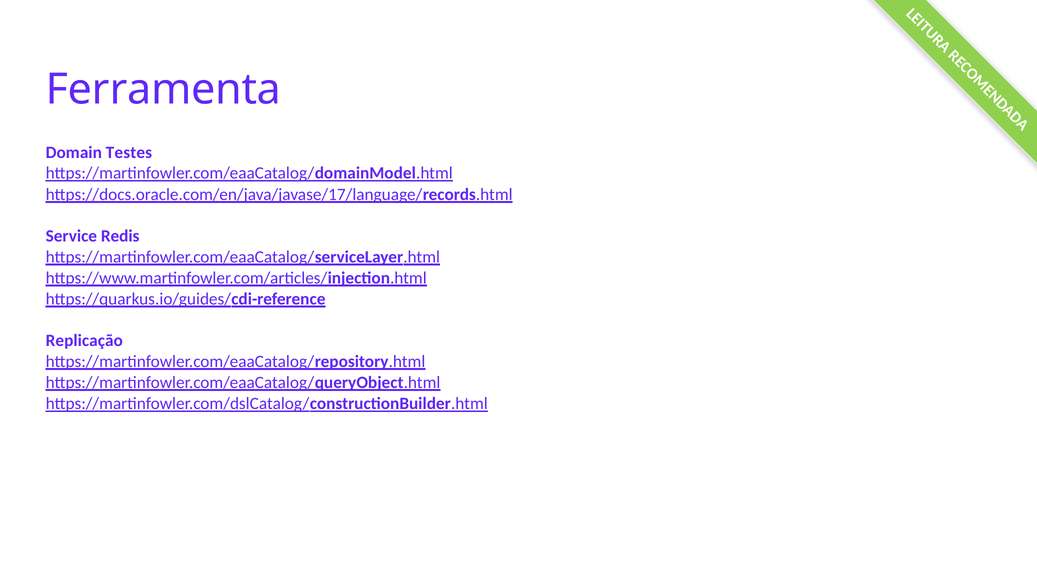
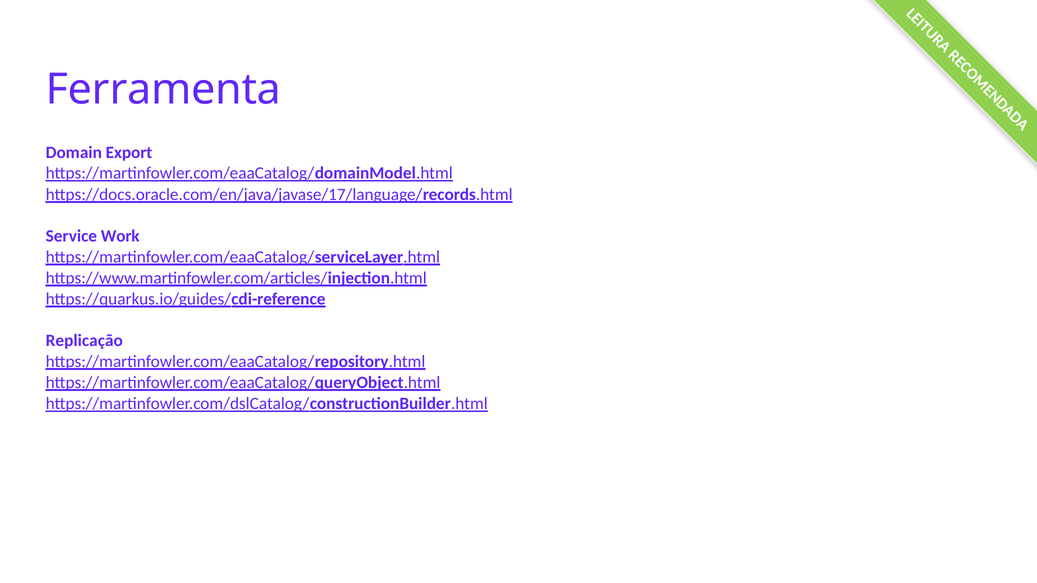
Testes: Testes -> Export (129, 153)
Redis: Redis -> Work (120, 236)
